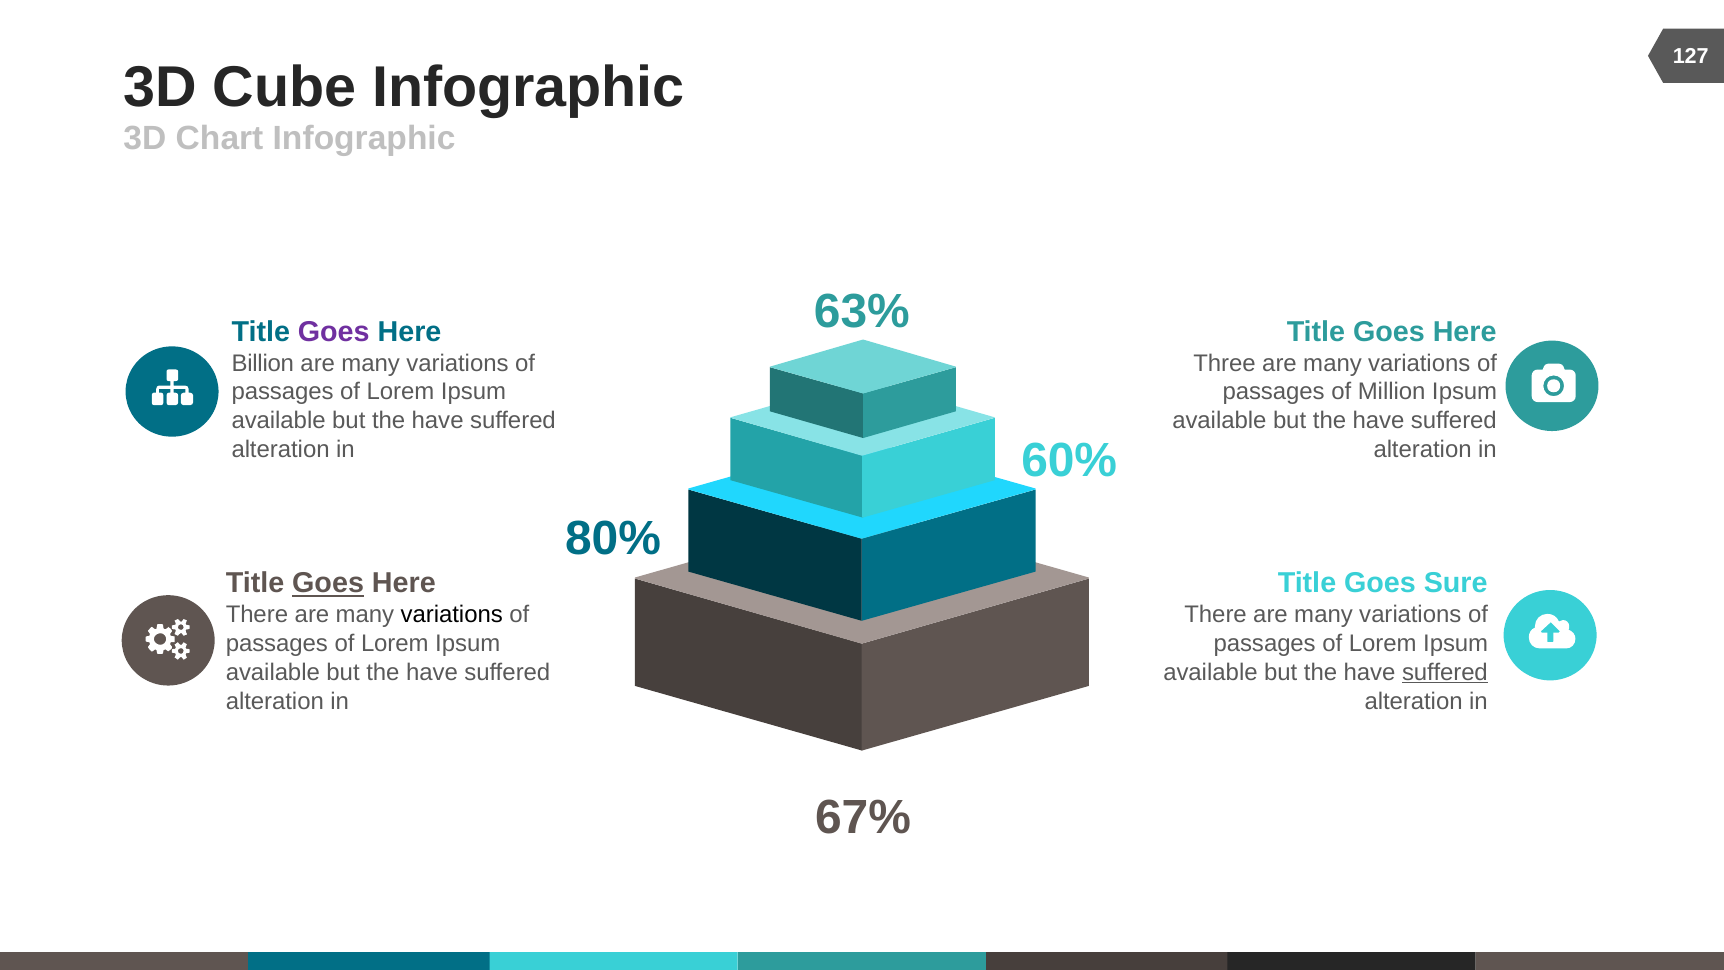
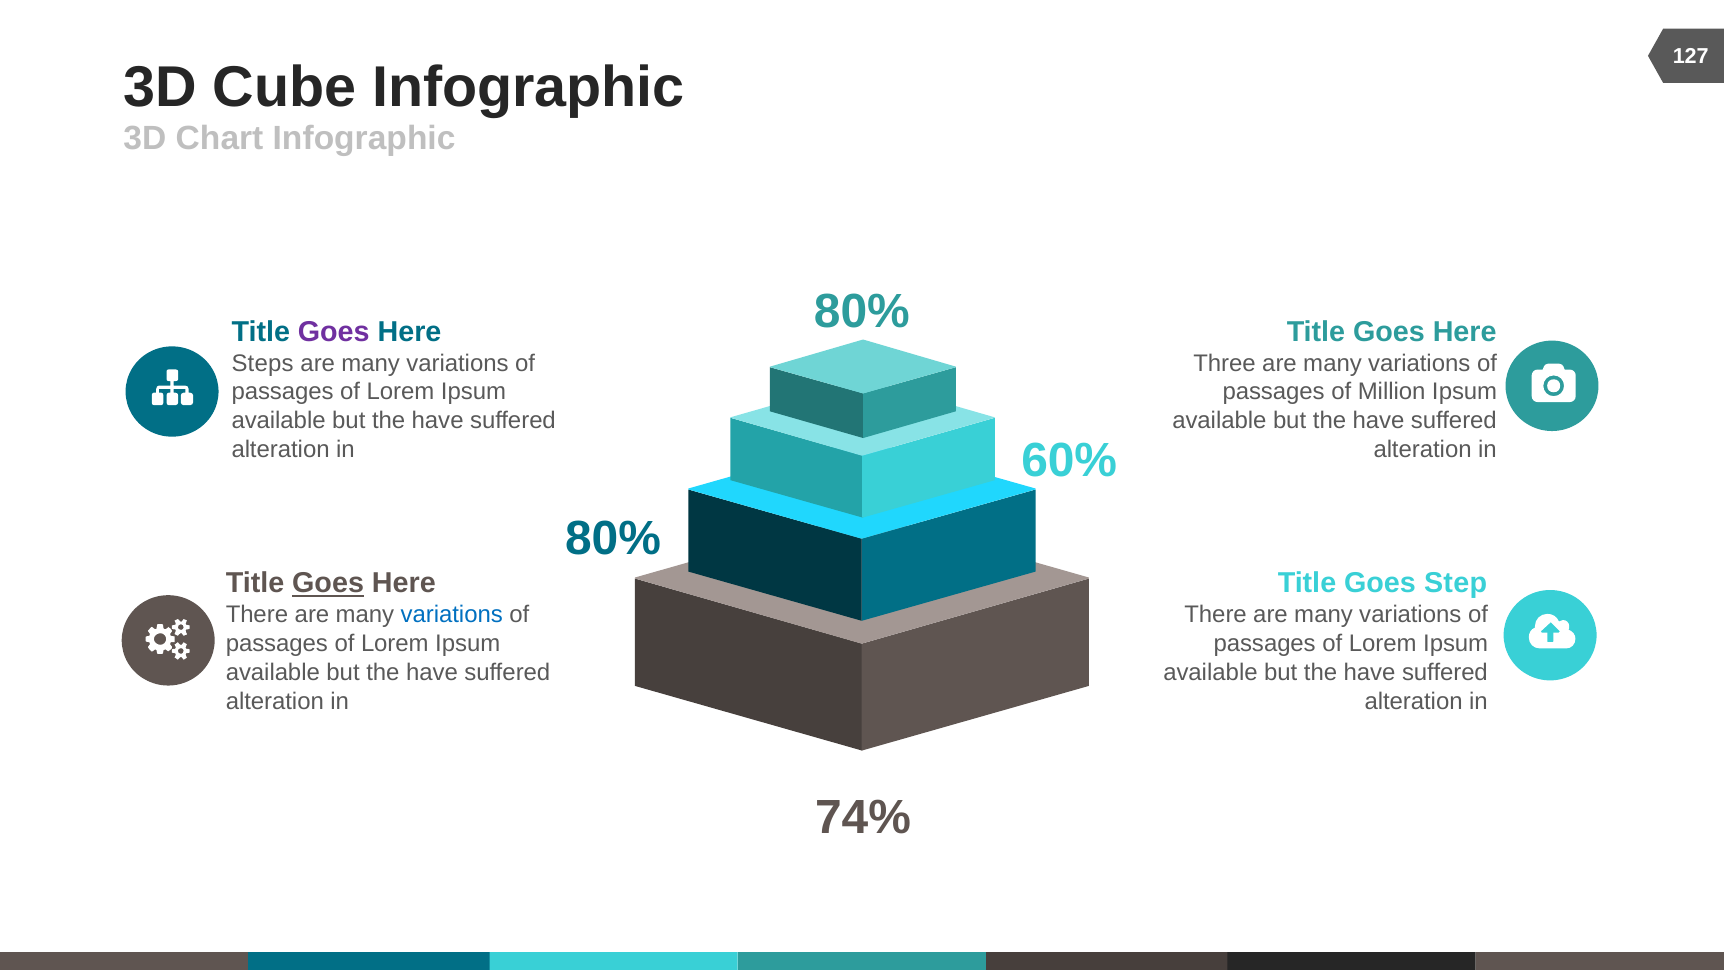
63%: 63% -> 80% (862, 311)
Billion: Billion -> Steps (263, 363)
Sure: Sure -> Step (1456, 583)
variations colour: black -> blue (452, 615)
suffered underline: present -> none (1445, 672)
67%: 67% -> 74% (863, 818)
